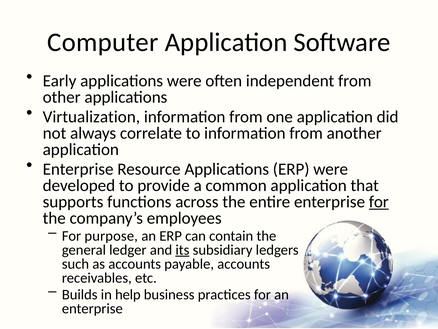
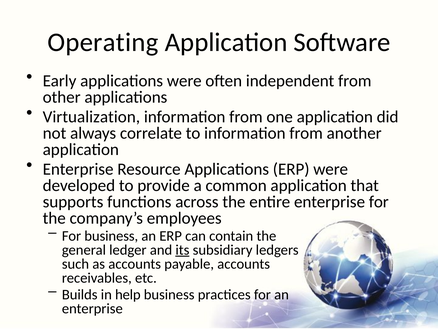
Computer: Computer -> Operating (103, 42)
for underline: present -> none (379, 202)
For purpose: purpose -> business (111, 236)
